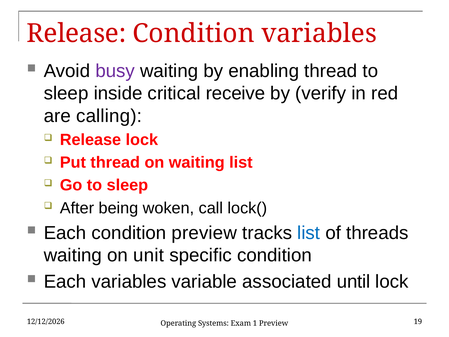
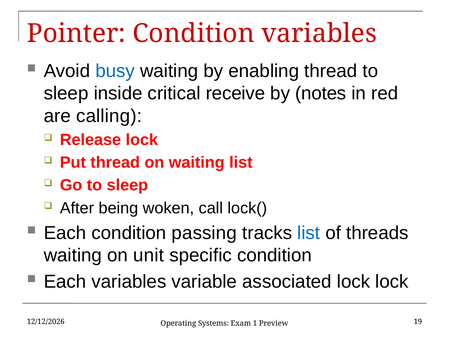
Release: Release -> Pointer (76, 33)
busy colour: purple -> blue (115, 71)
verify: verify -> notes (321, 93)
condition preview: preview -> passing (204, 233)
associated until: until -> lock (353, 281)
